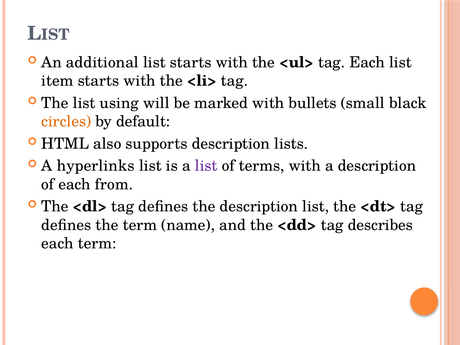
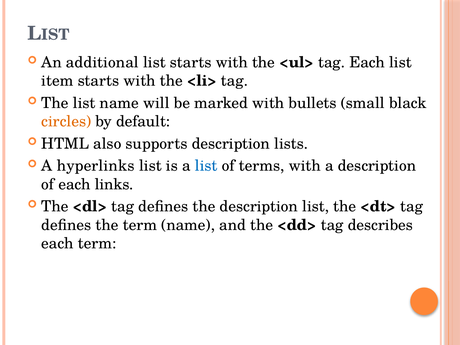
list using: using -> name (119, 103)
list colour: purple -> blue (206, 166)
from: from -> links (114, 184)
